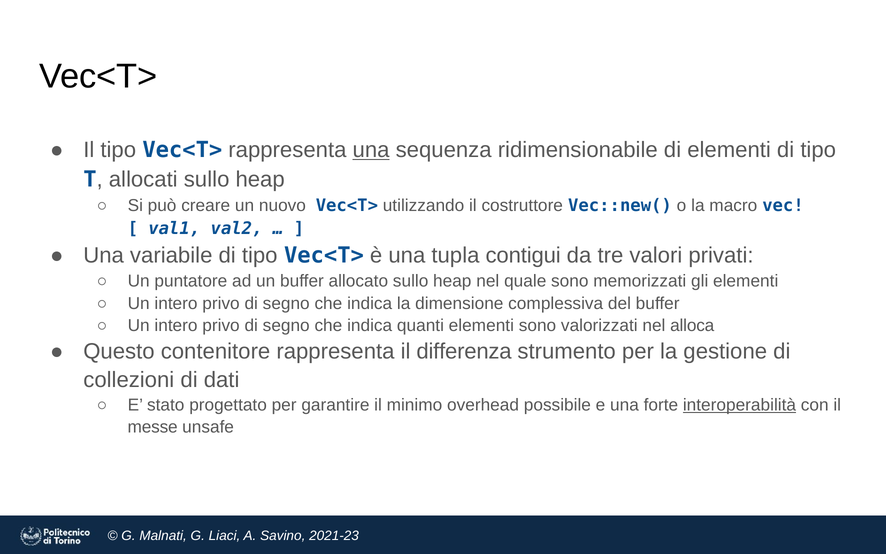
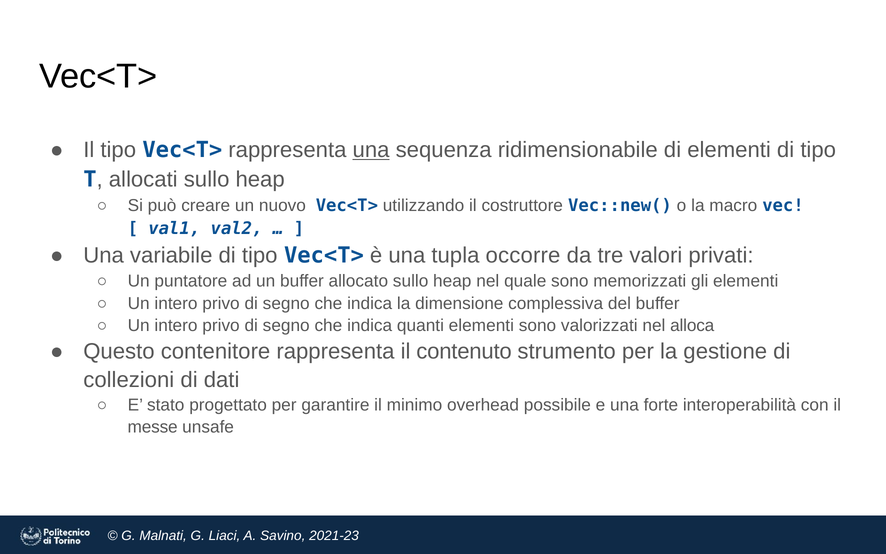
contigui: contigui -> occorre (523, 256)
differenza: differenza -> contenuto (464, 351)
interoperabilità underline: present -> none (739, 405)
